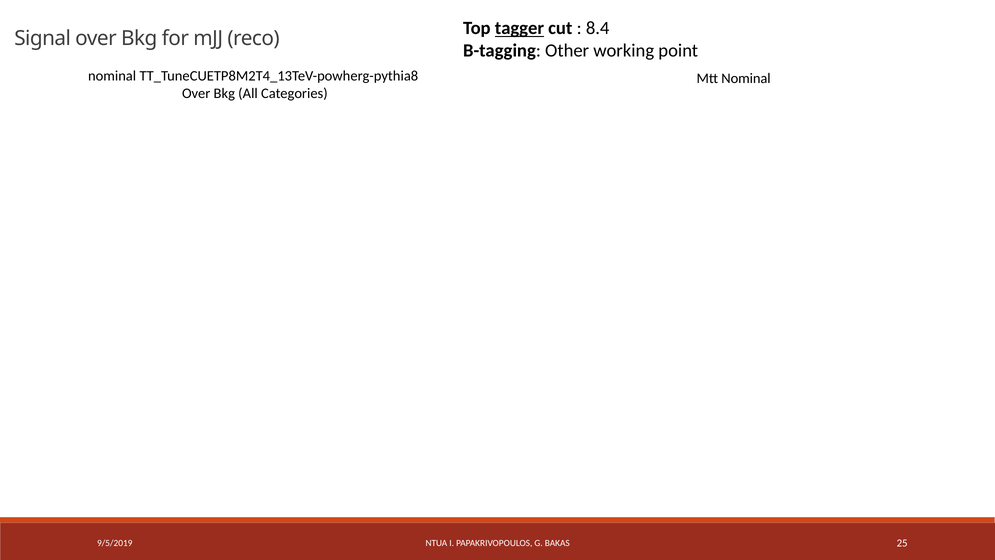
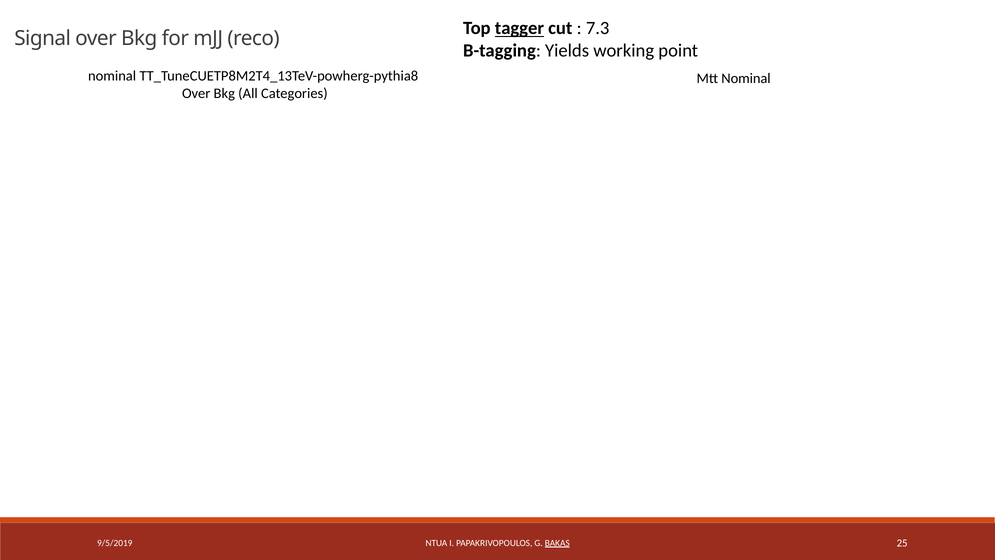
8.4: 8.4 -> 7.3 (598, 28)
Other: Other -> Yields (567, 51)
BAKAS underline: none -> present (557, 543)
